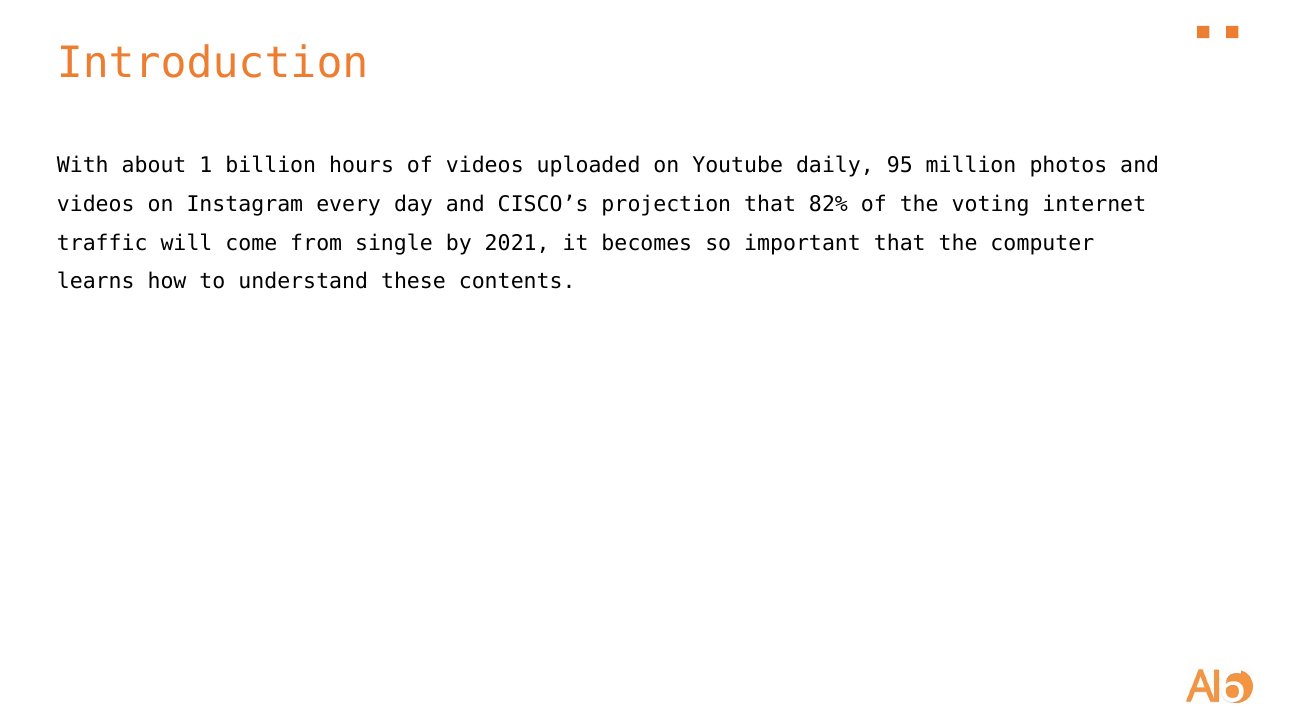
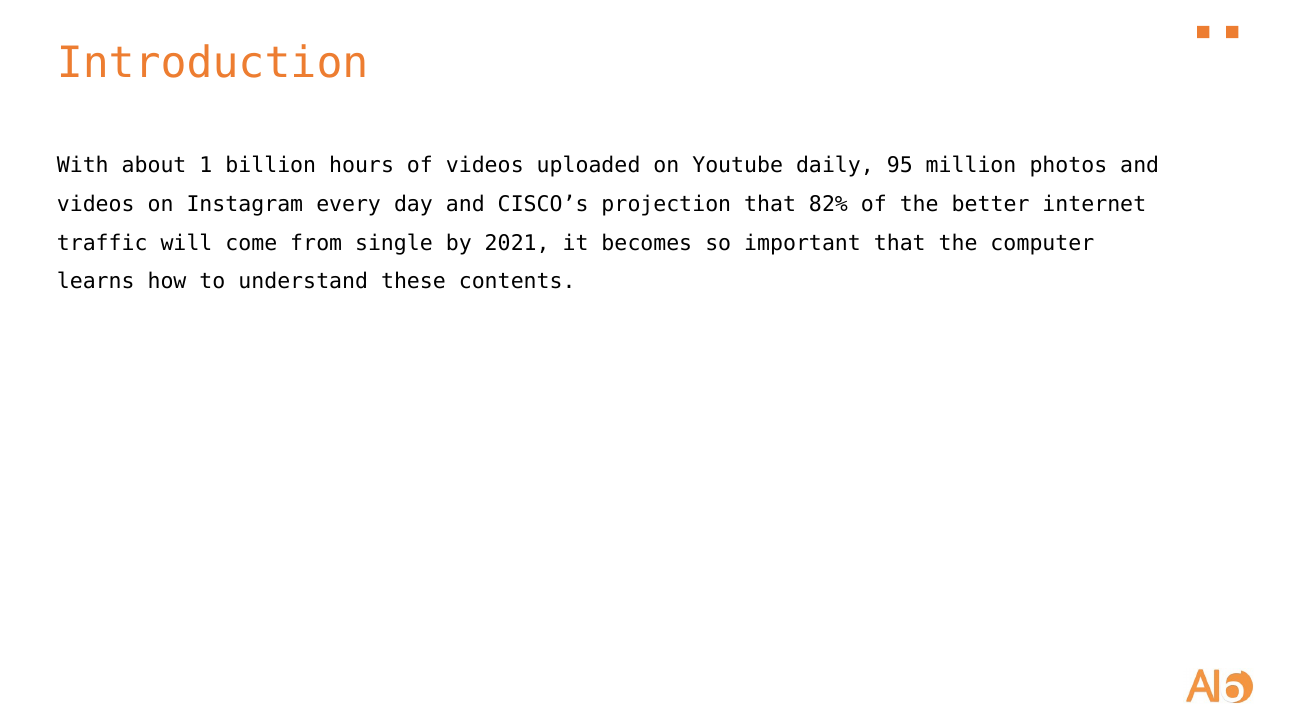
voting: voting -> better (991, 204)
